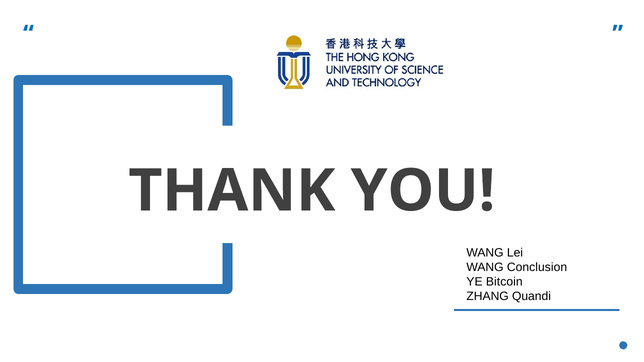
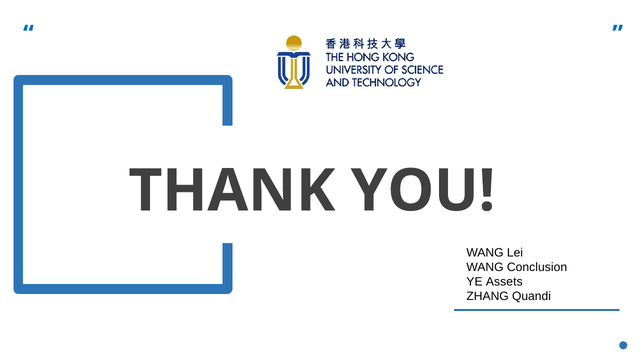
Bitcoin: Bitcoin -> Assets (504, 282)
